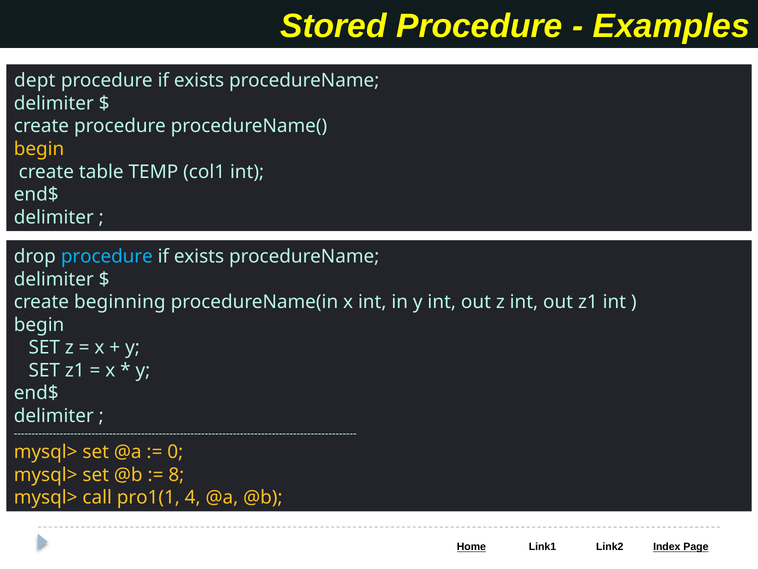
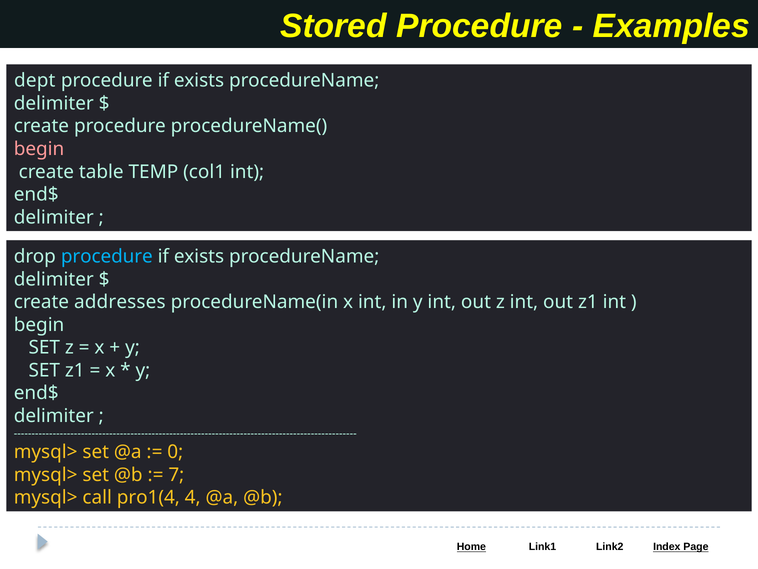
begin colour: yellow -> pink (39, 149)
beginning: beginning -> addresses (120, 302)
8: 8 -> 7 (176, 474)
pro1(1: pro1(1 -> pro1(4 (148, 497)
